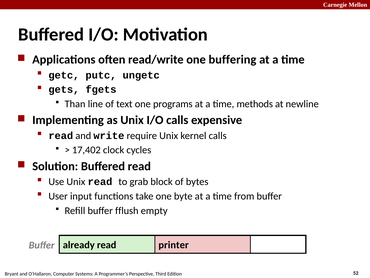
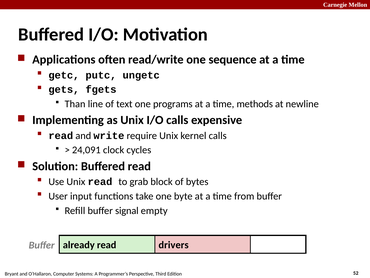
buffering: buffering -> sequence (233, 60)
17,402: 17,402 -> 24,091 (86, 150)
fflush: fflush -> signal (127, 210)
printer: printer -> drivers (174, 245)
